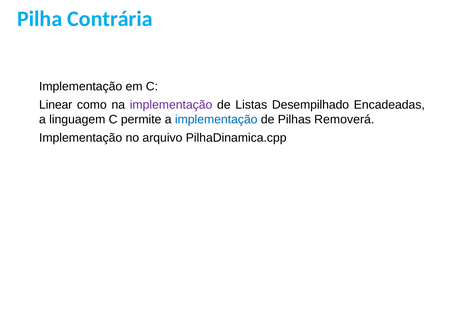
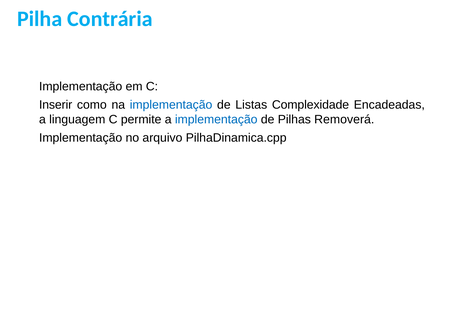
Linear: Linear -> Inserir (56, 105)
implementação colour: purple -> blue (171, 105)
Desempilhado: Desempilhado -> Complexidade (311, 105)
